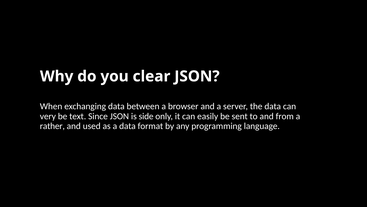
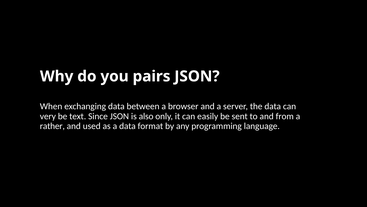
clear: clear -> pairs (152, 76)
side: side -> also (146, 116)
